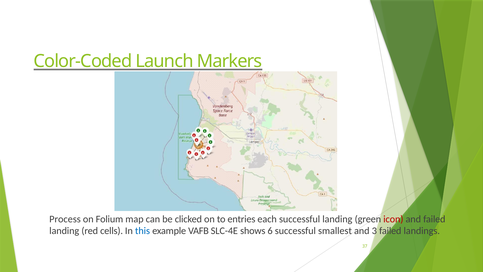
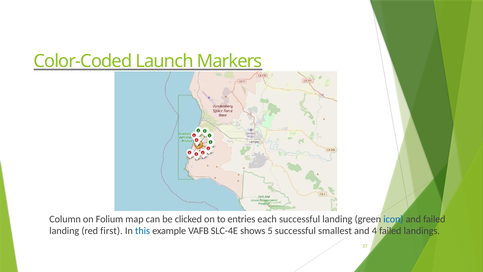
Process: Process -> Column (65, 219)
icon colour: red -> blue (393, 219)
cells: cells -> first (111, 231)
6: 6 -> 5 (270, 231)
3: 3 -> 4 (374, 231)
